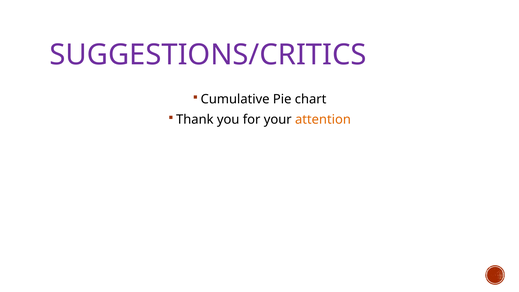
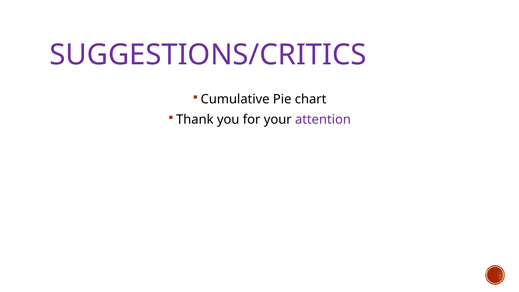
attention colour: orange -> purple (323, 120)
